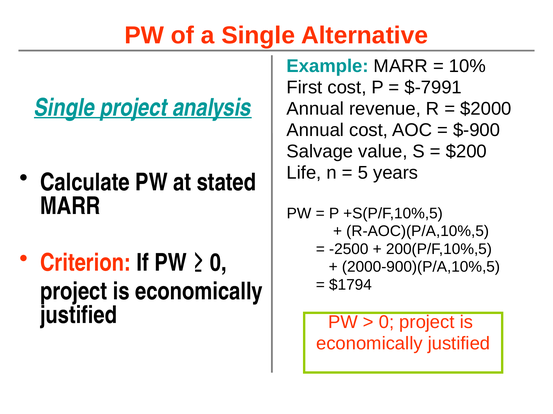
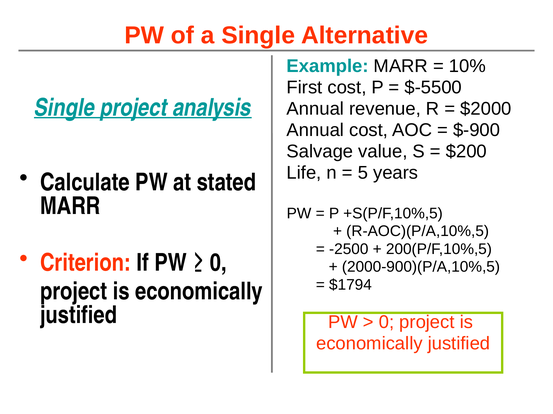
$-7991: $-7991 -> $-5500 (433, 88)
